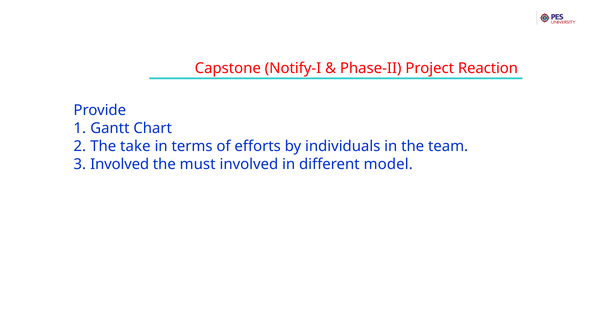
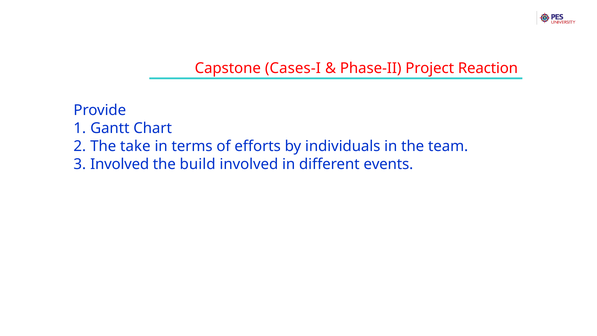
Notify-I: Notify-I -> Cases-I (293, 68)
must: must -> build (198, 164)
model: model -> events (388, 164)
